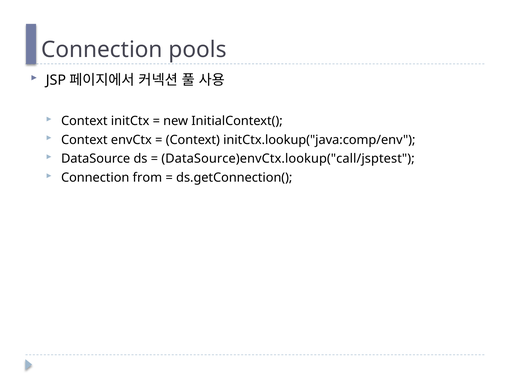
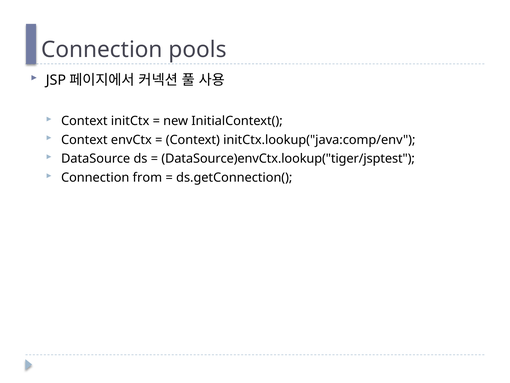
DataSource)envCtx.lookup("call/jsptest: DataSource)envCtx.lookup("call/jsptest -> DataSource)envCtx.lookup("tiger/jsptest (288, 159)
